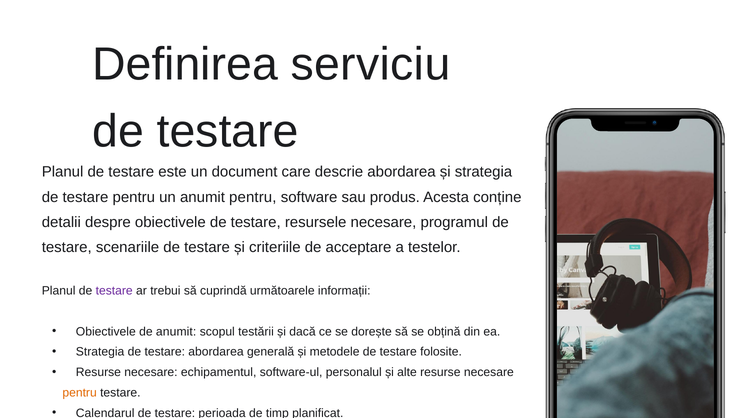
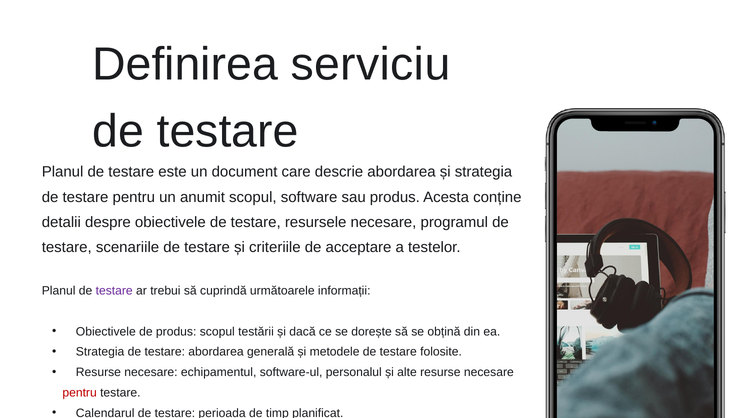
anumit pentru: pentru -> scopul (253, 197)
de anumit: anumit -> produs (176, 332)
pentru colour: orange -> red (80, 393)
